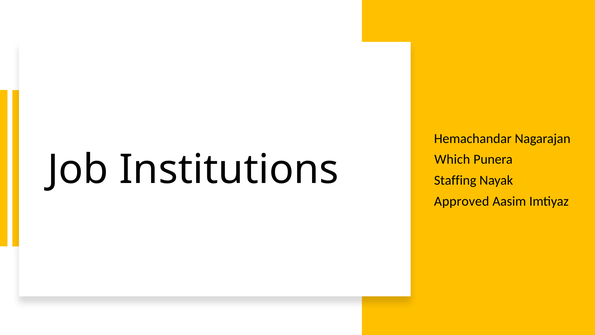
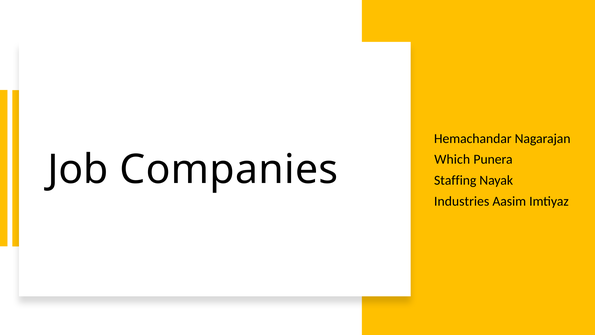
Institutions: Institutions -> Companies (229, 170)
Approved: Approved -> Industries (462, 201)
